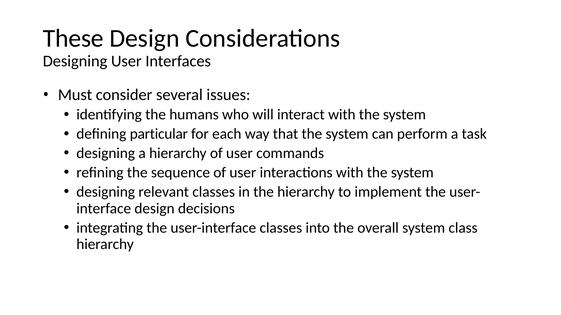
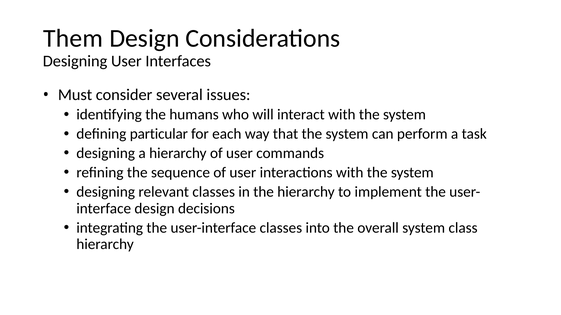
These: These -> Them (73, 38)
